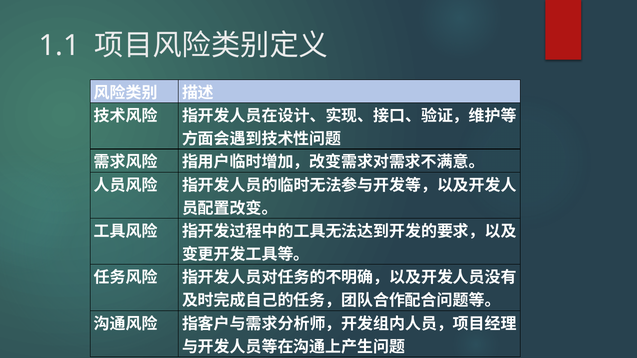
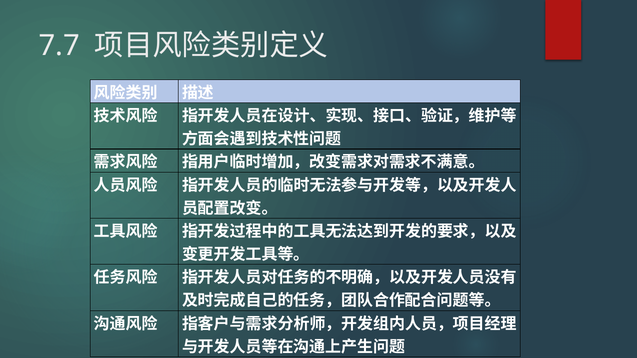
1.1: 1.1 -> 7.7 (59, 46)
